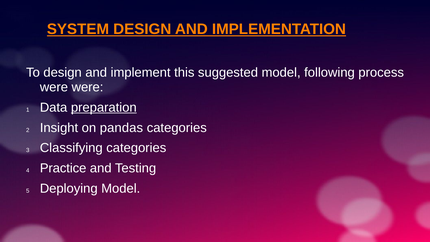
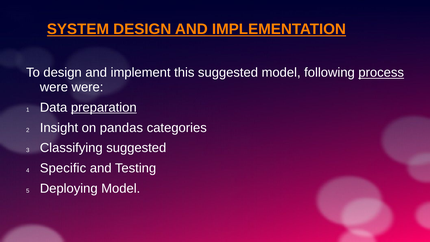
process underline: none -> present (381, 73)
Classifying categories: categories -> suggested (136, 148)
Practice: Practice -> Specific (63, 168)
